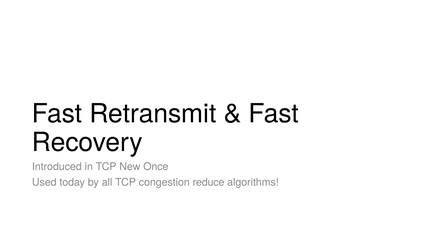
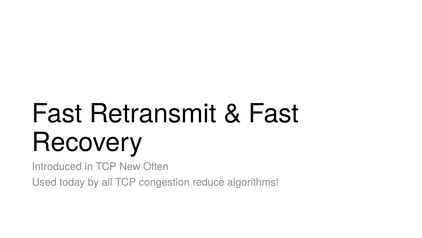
Once: Once -> Often (156, 166)
